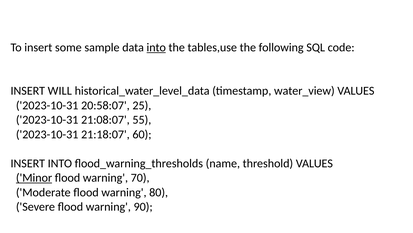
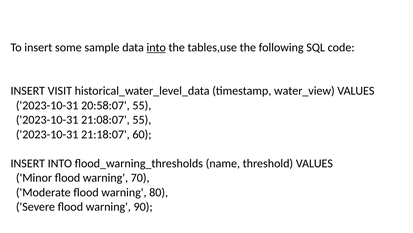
WILL: WILL -> VISIT (60, 91)
20:58:07 25: 25 -> 55 (142, 105)
Minor underline: present -> none (34, 177)
